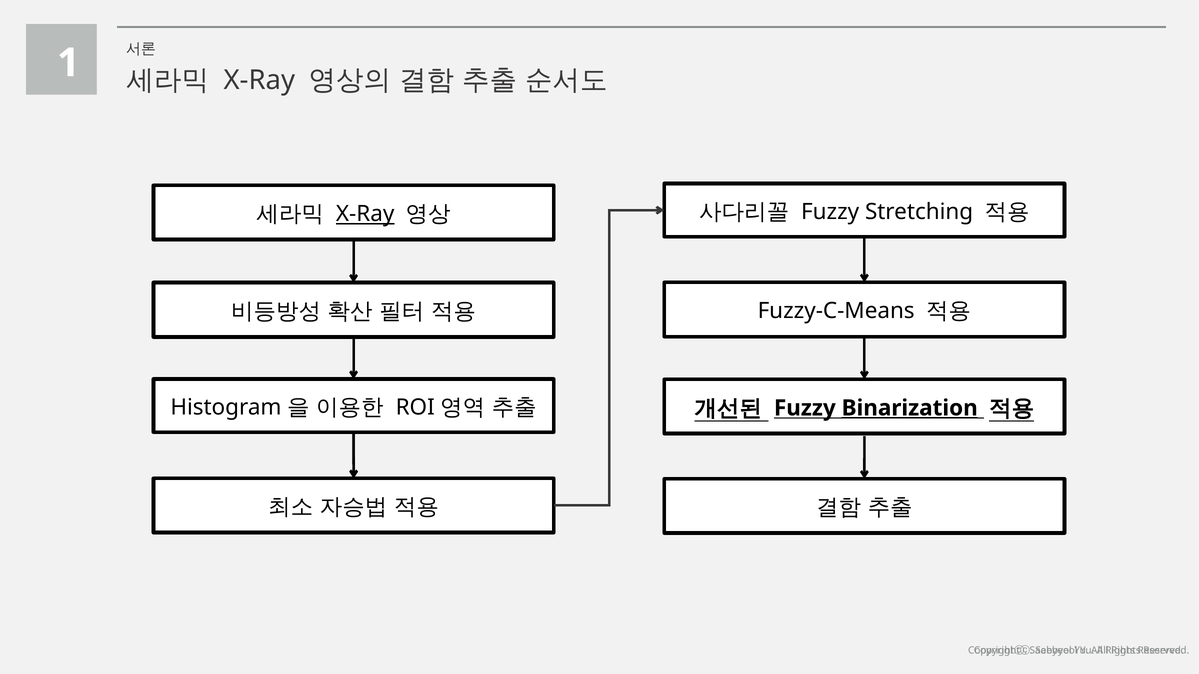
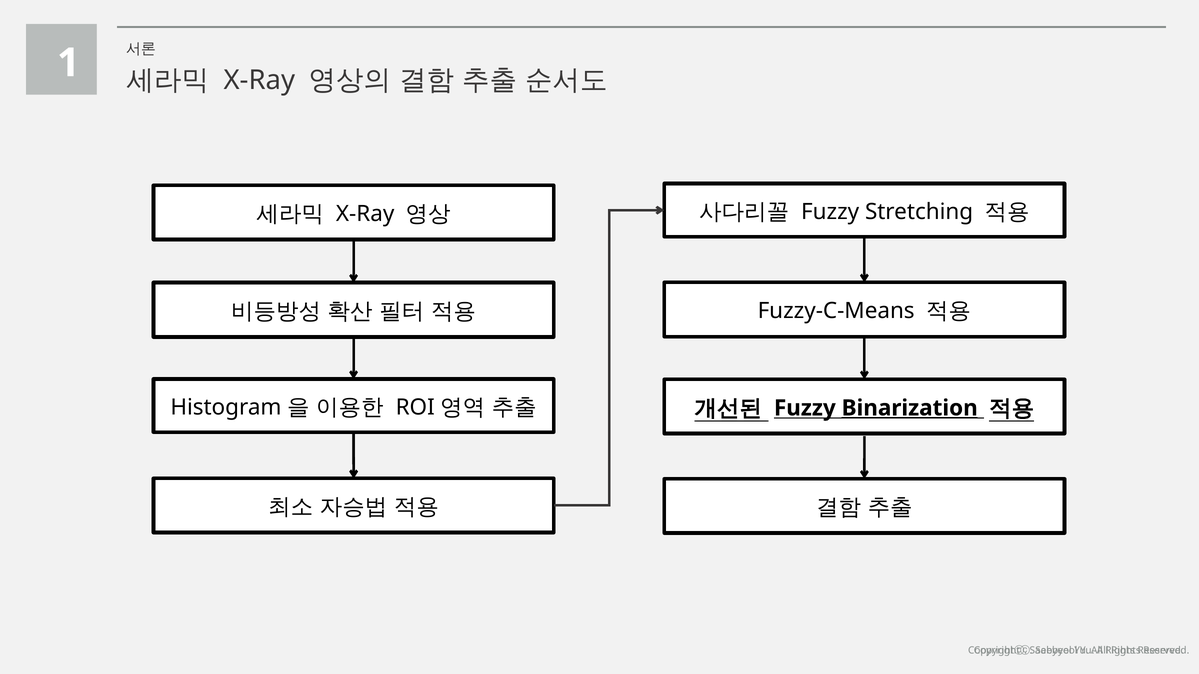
X-Ray underline: present -> none (365, 214)
